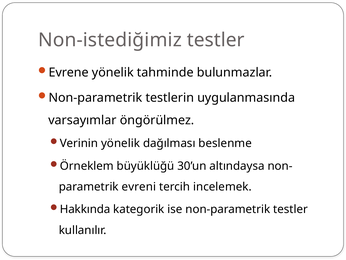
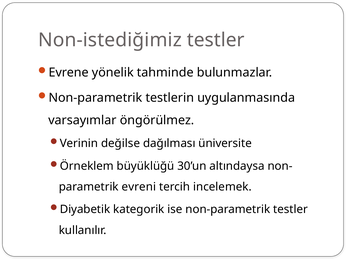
Verinin yönelik: yönelik -> değilse (121, 143)
beslenme: beslenme -> üniversite (225, 143)
Hakkında: Hakkında -> Diyabetik (85, 209)
